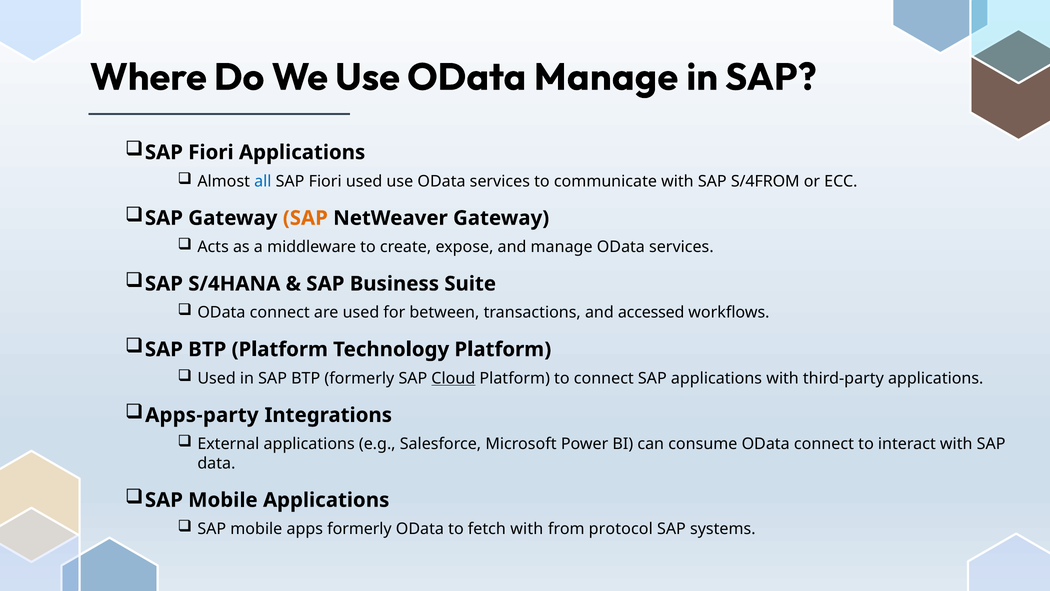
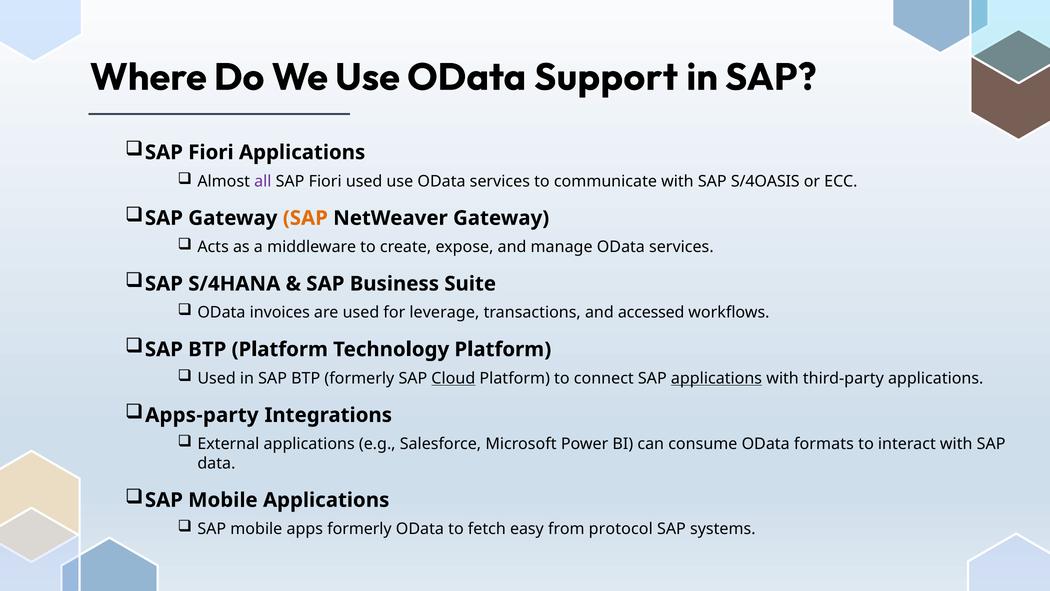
OData Manage: Manage -> Support (606, 77)
all colour: blue -> purple (263, 181)
S/4FROM: S/4FROM -> S/4OASIS (765, 181)
connect: connect -> invoices (280, 312)
between: between -> leverage (444, 312)
applications underline: none -> present (717, 378)
consume OData connect: connect -> formats (824, 444)
fetch with: with -> easy (527, 529)
